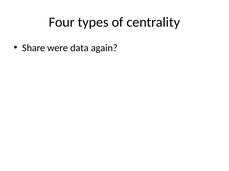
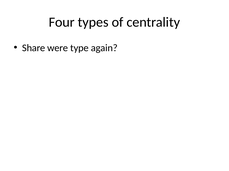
data: data -> type (79, 48)
